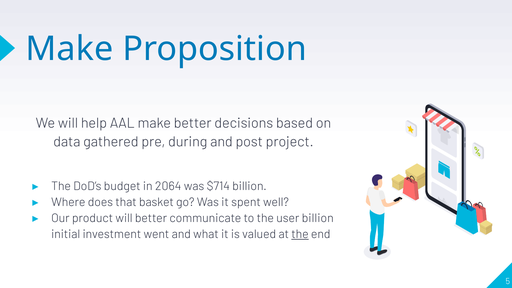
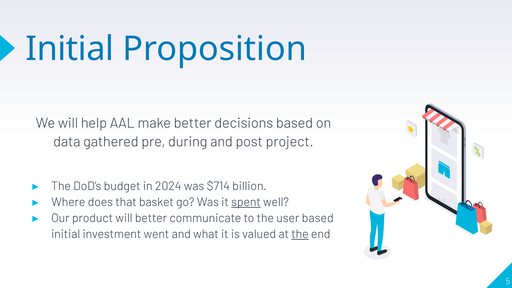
Make: Make -> Initial (70, 49)
2064: 2064 -> 2024 (168, 186)
spent underline: none -> present (246, 202)
user billion: billion -> based (318, 218)
